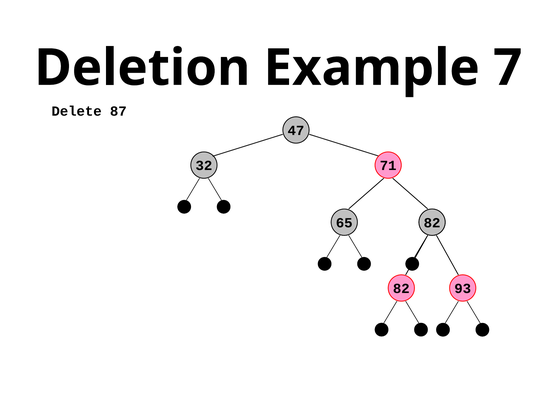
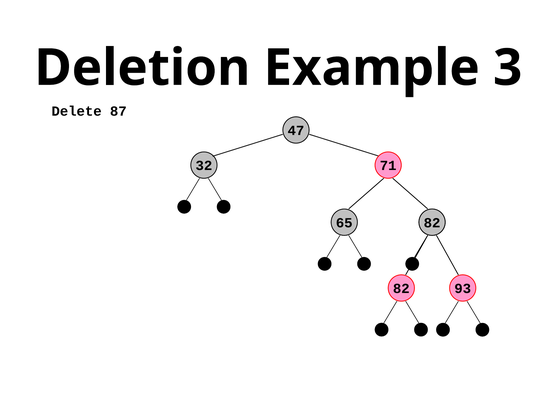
7: 7 -> 3 (508, 68)
